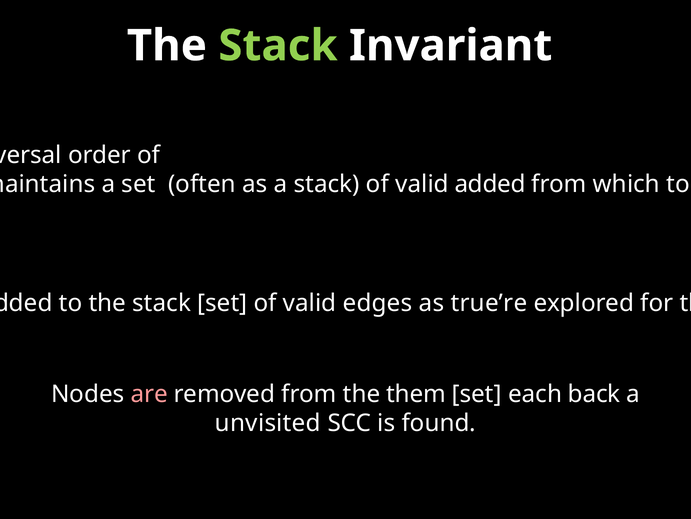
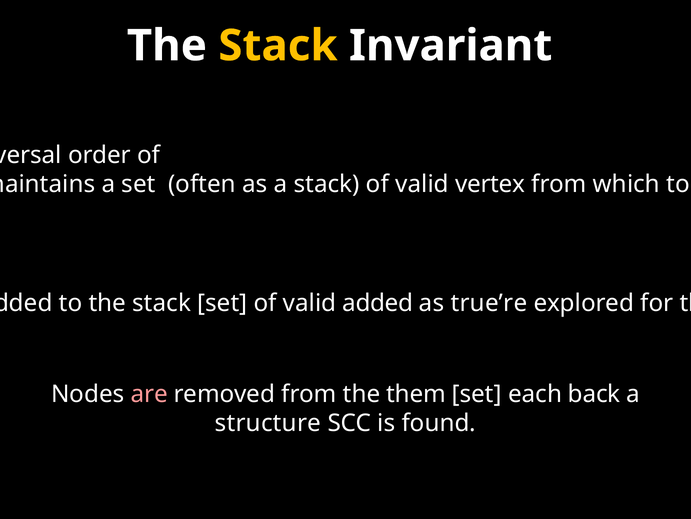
Stack colour: light green -> yellow (278, 46)
valid added: added -> vertex (490, 184)
valid edges: edges -> added (378, 303)
unvisited: unvisited -> structure (268, 423)
